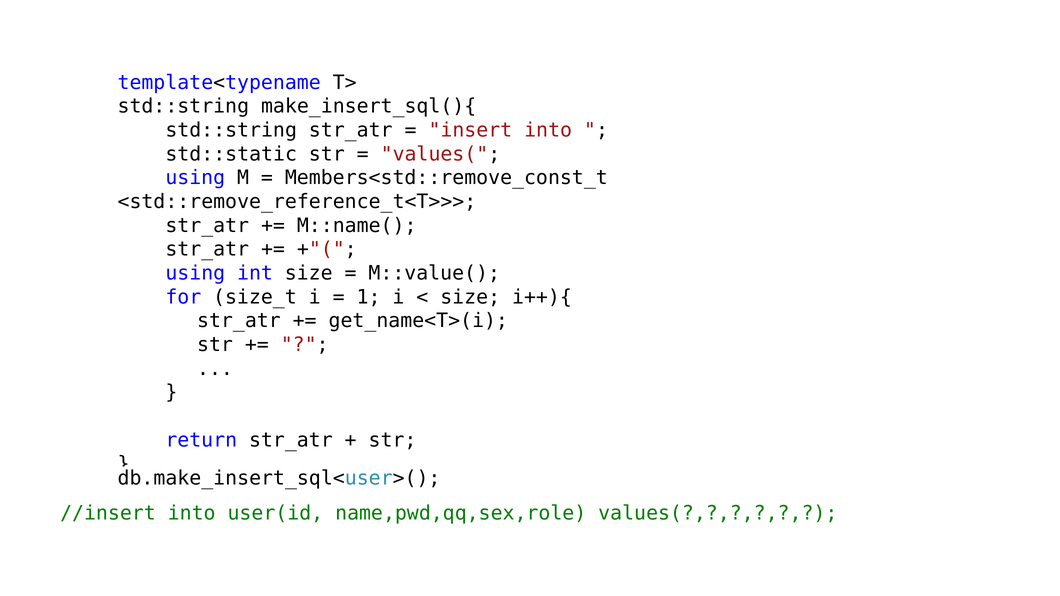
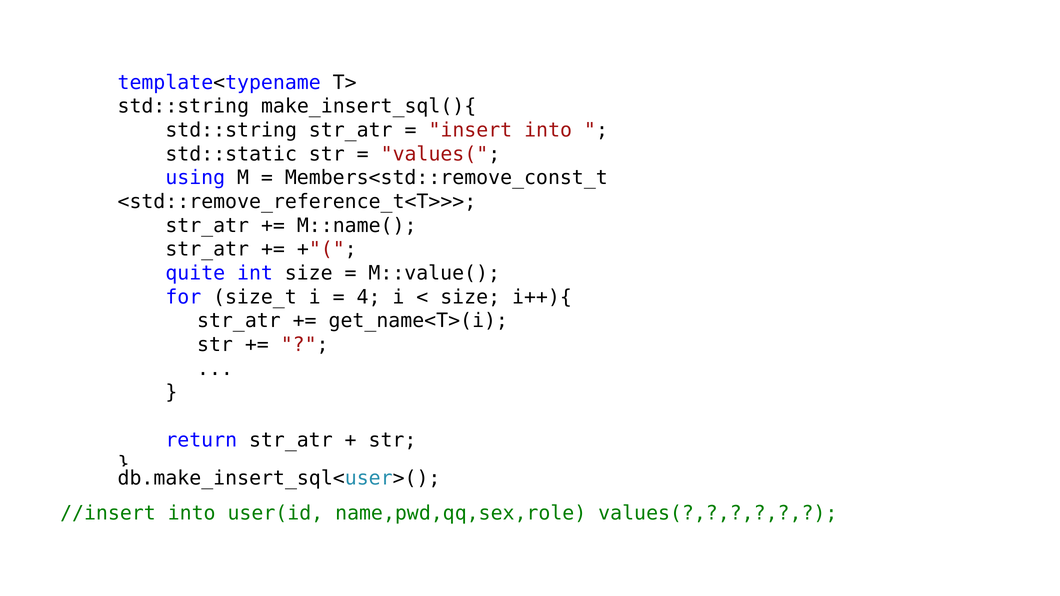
using: using -> quite (195, 273)
1: 1 -> 4 (369, 297)
